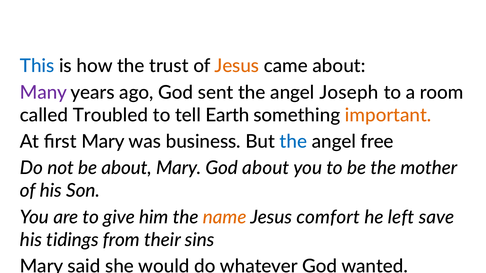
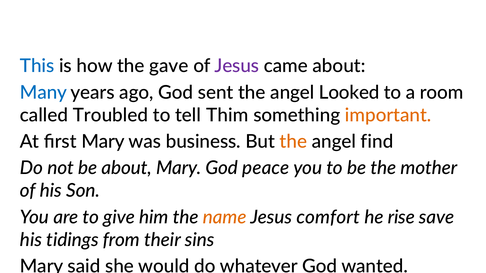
trust: trust -> gave (169, 66)
Jesus colour: orange -> purple (237, 66)
Many colour: purple -> blue (43, 93)
Joseph: Joseph -> Looked (349, 93)
Earth: Earth -> Thim (227, 115)
the colour: blue -> orange (293, 142)
free: free -> find (377, 142)
God about: about -> peace (266, 168)
left: left -> rise (401, 217)
